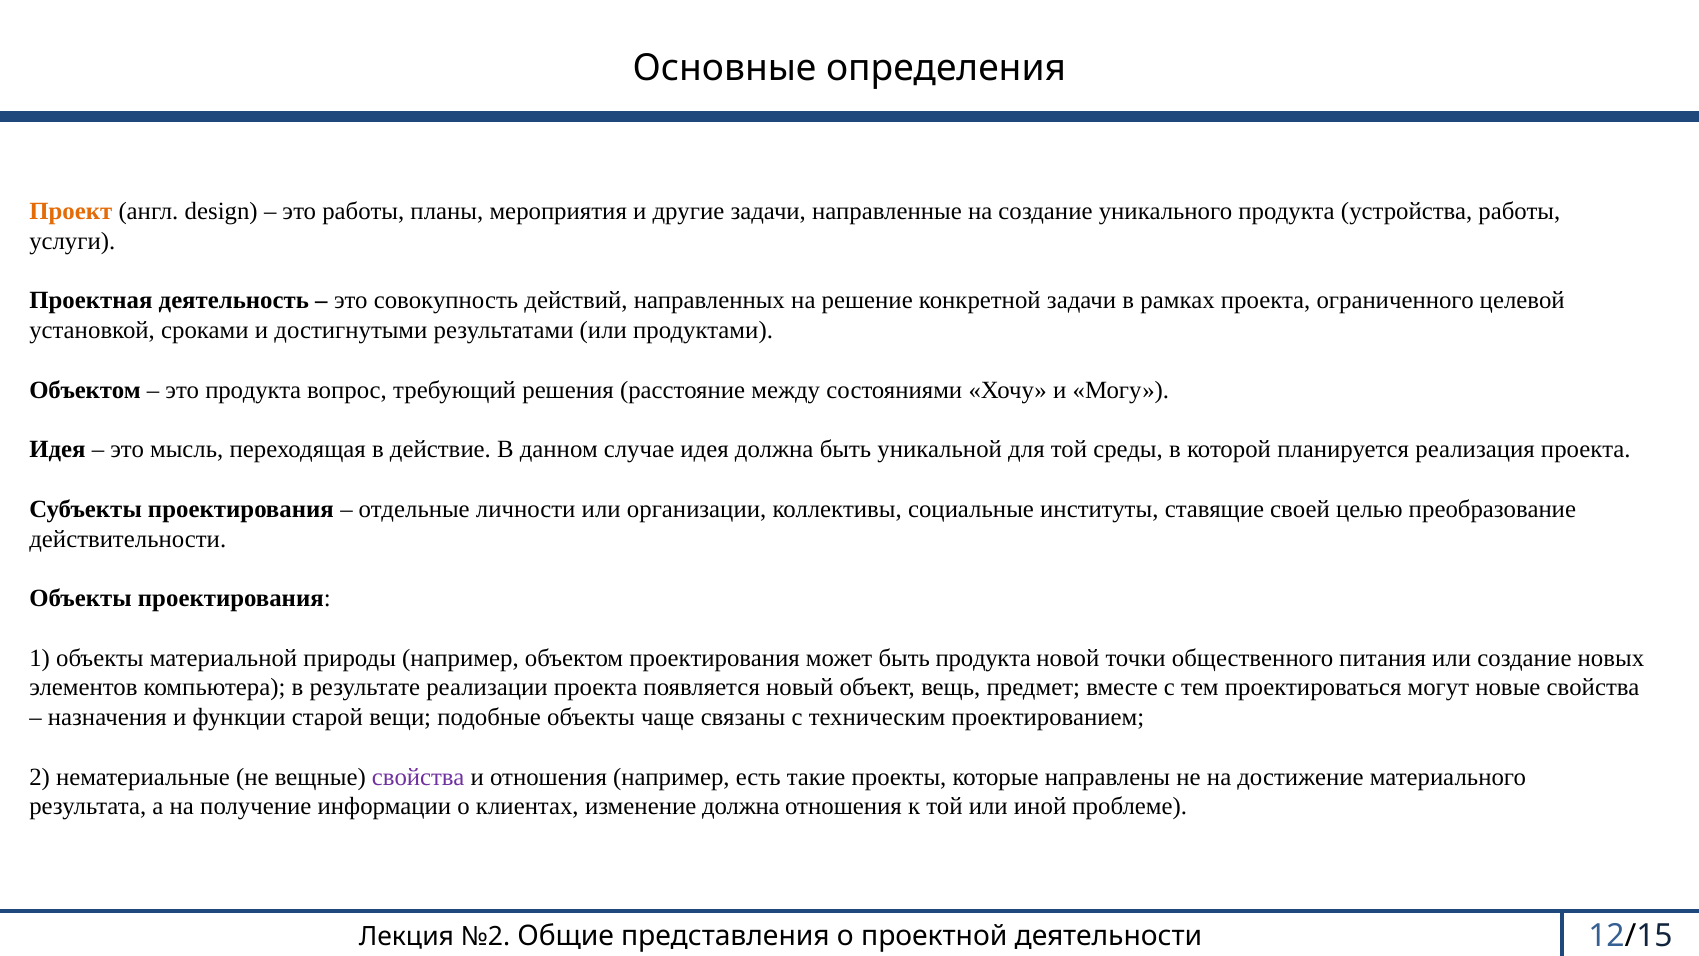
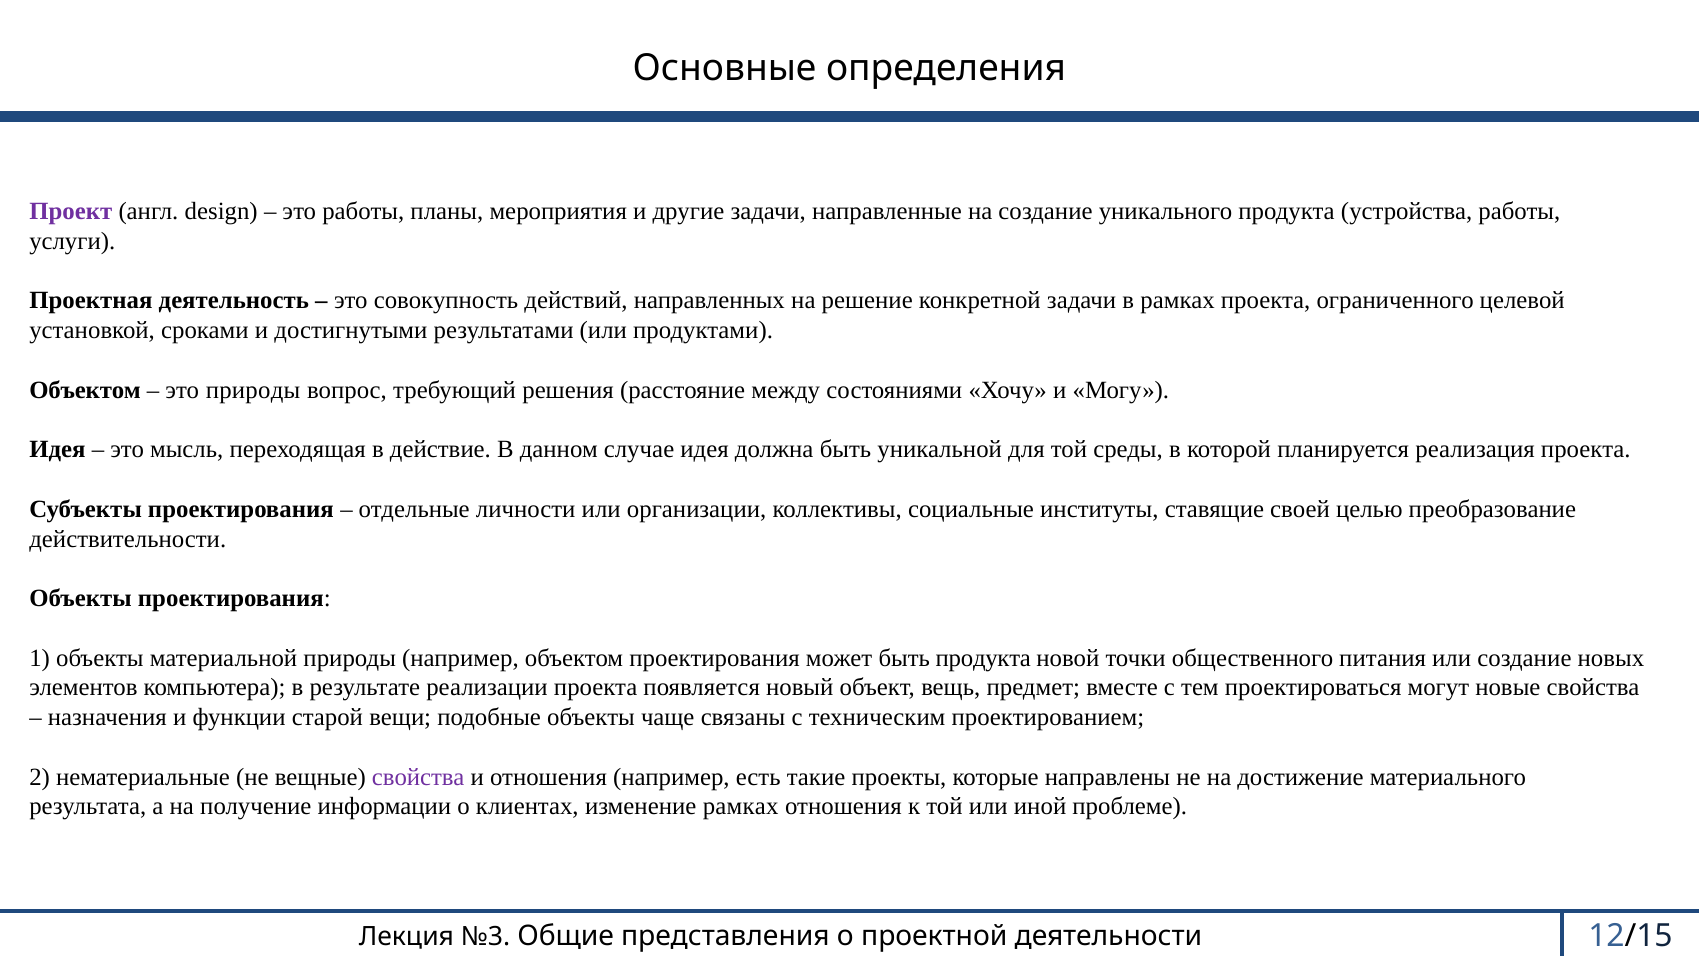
Проект colour: orange -> purple (71, 211)
это продукта: продукта -> природы (253, 390)
изменение должна: должна -> рамках (741, 806)
№2: №2 -> №3 (486, 936)
